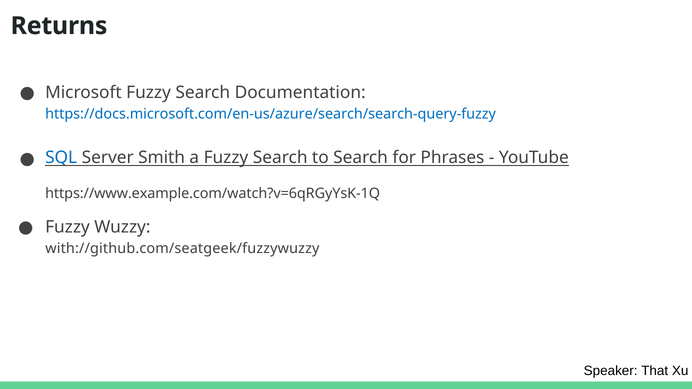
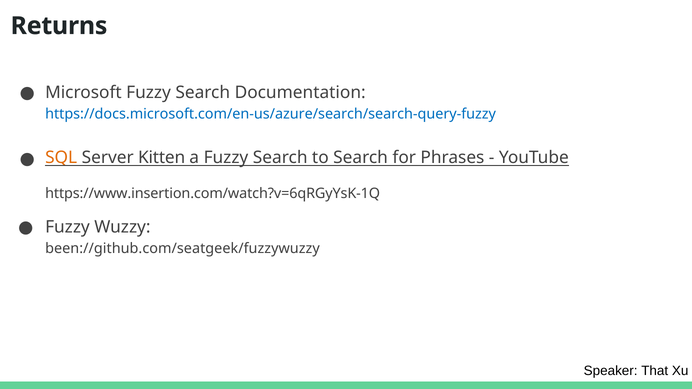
SQL colour: blue -> orange (61, 158)
Smith: Smith -> Kitten (162, 158)
https://www.example.com/watch?v=6qRGyYsK-1Q: https://www.example.com/watch?v=6qRGyYsK-1Q -> https://www.insertion.com/watch?v=6qRGyYsK-1Q (213, 193)
with://github.com/seatgeek/fuzzywuzzy: with://github.com/seatgeek/fuzzywuzzy -> been://github.com/seatgeek/fuzzywuzzy (182, 249)
